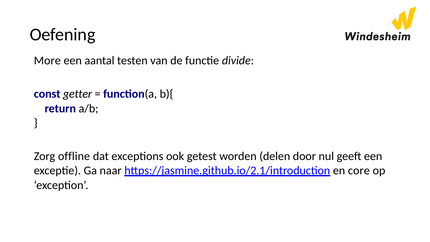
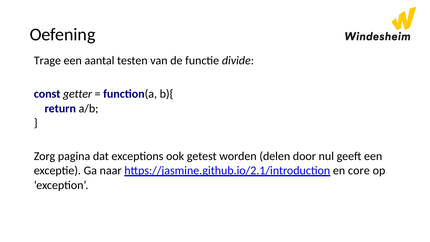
More: More -> Trage (47, 61)
offline: offline -> pagina (74, 156)
